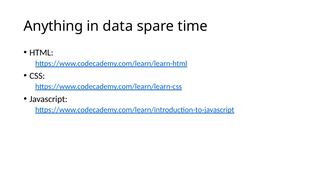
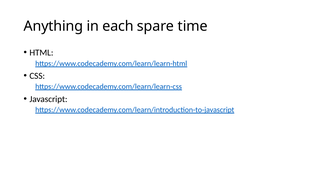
data: data -> each (118, 26)
